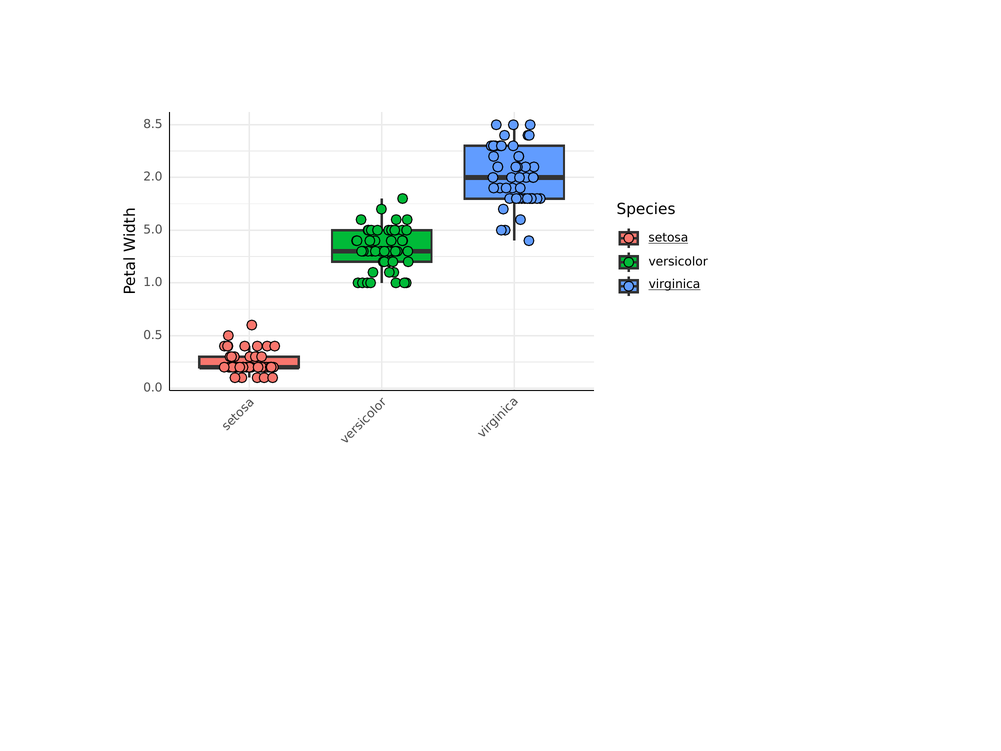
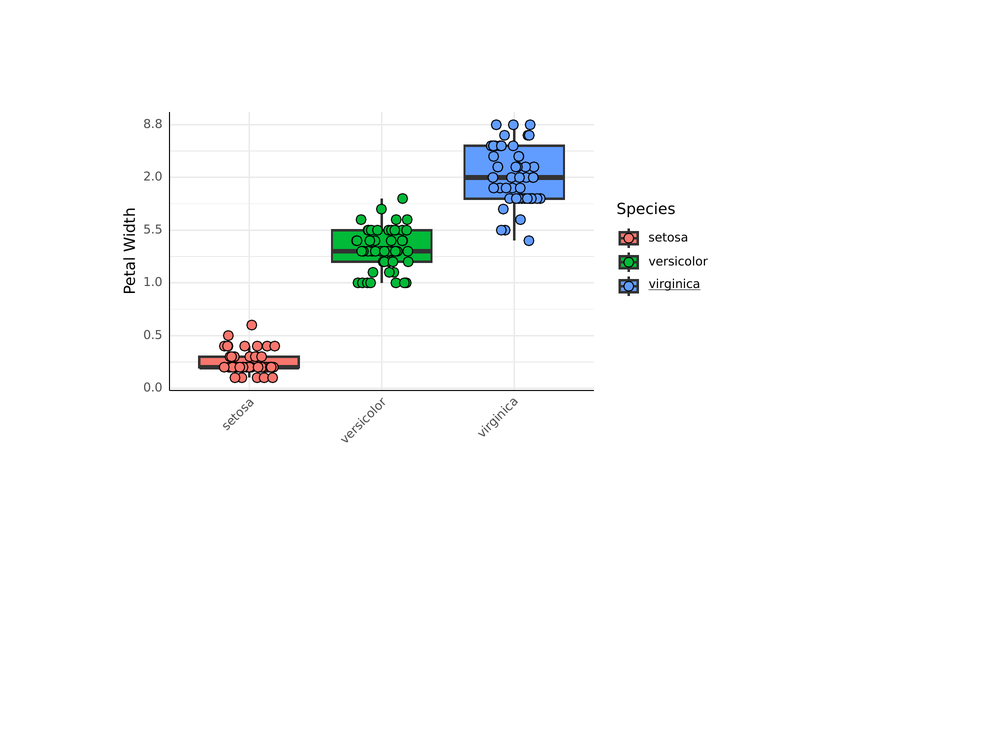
8.5: 8.5 -> 8.8 (153, 124)
5.0: 5.0 -> 5.5 (153, 230)
setosa underline: present -> none (668, 238)
